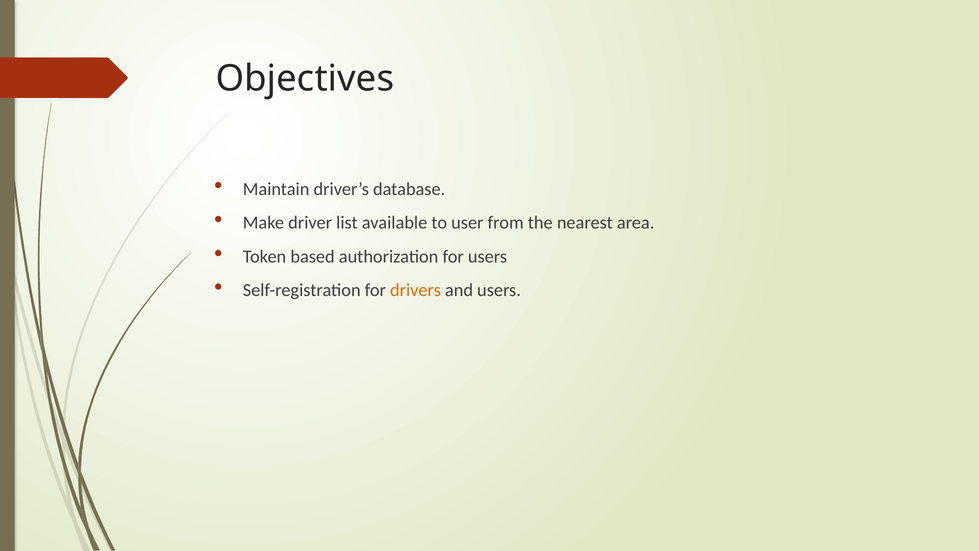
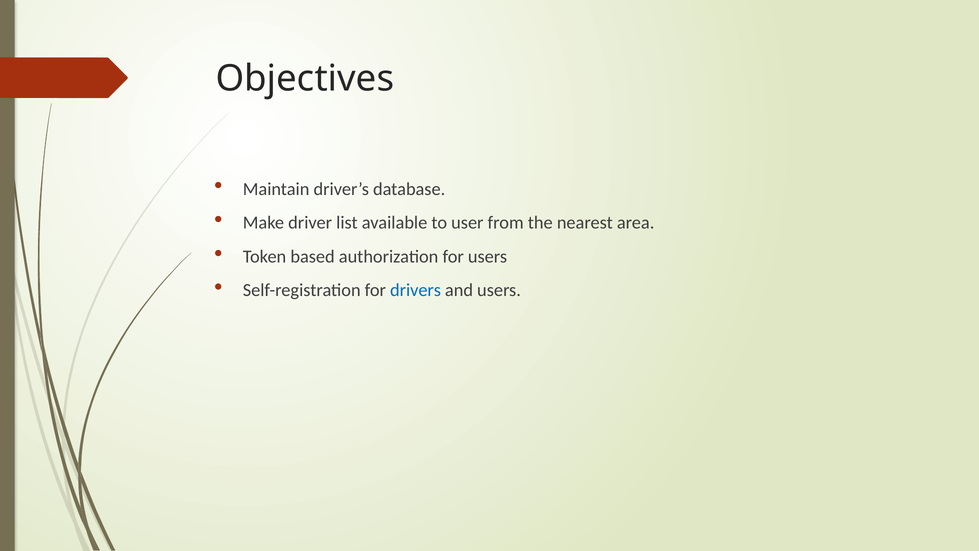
drivers colour: orange -> blue (416, 290)
